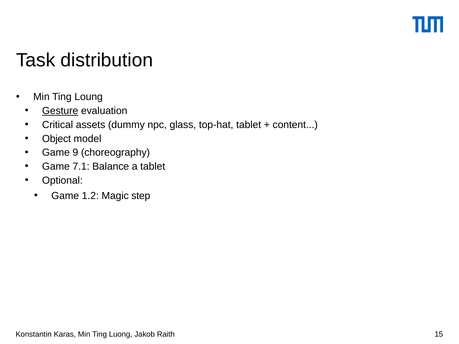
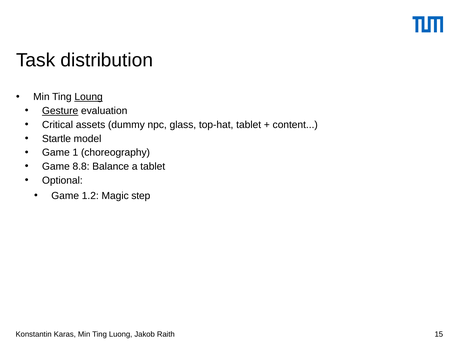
Loung underline: none -> present (89, 97)
Object: Object -> Startle (56, 139)
9: 9 -> 1 (75, 153)
7.1: 7.1 -> 8.8 (81, 167)
